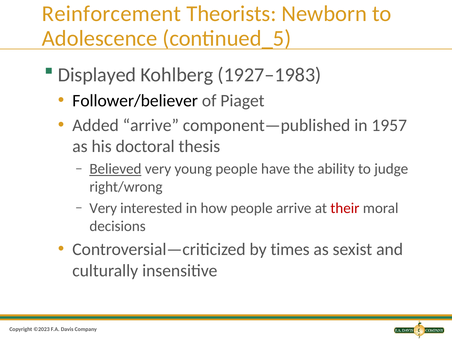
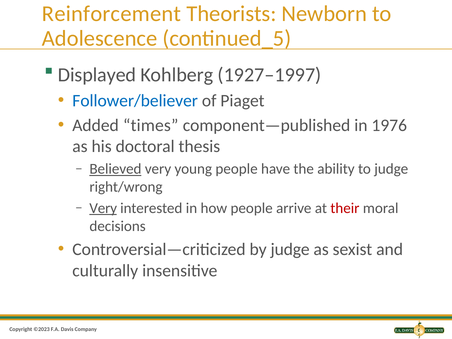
1927–1983: 1927–1983 -> 1927–1997 (269, 75)
Follower/believer colour: black -> blue (135, 101)
Added arrive: arrive -> times (151, 125)
1957: 1957 -> 1976 (389, 125)
Very underline: none -> present (103, 208)
by times: times -> judge (290, 249)
